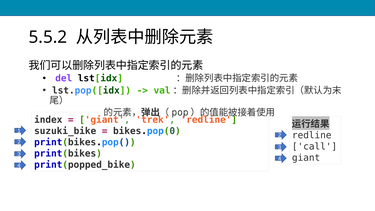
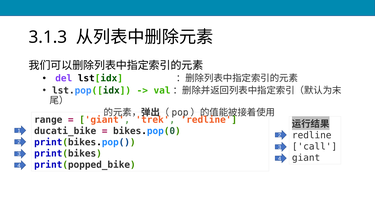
5.5.2: 5.5.2 -> 3.1.3 (48, 37)
index: index -> range (48, 120)
suzuki_bike: suzuki_bike -> ducati_bike (65, 131)
